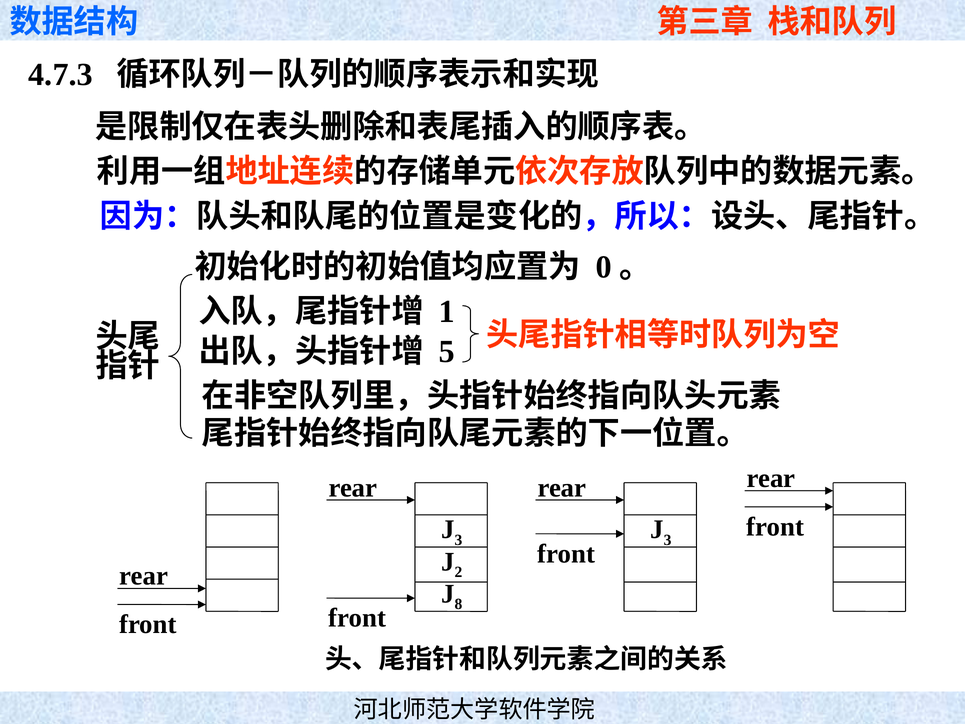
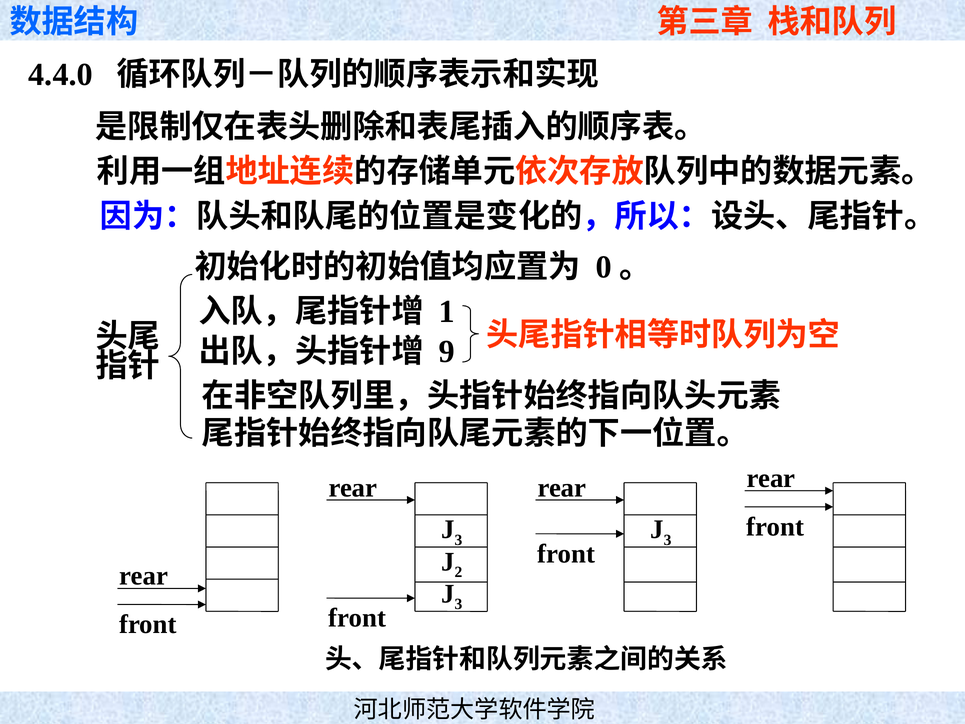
4.7.3: 4.7.3 -> 4.4.0 (61, 75)
5: 5 -> 9 (447, 352)
8: 8 -> 3 (458, 604)
